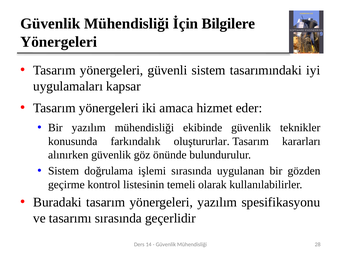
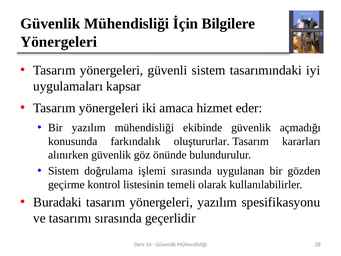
teknikler: teknikler -> açmadığı (300, 128)
